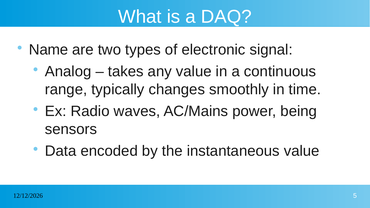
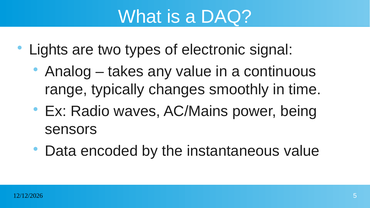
Name: Name -> Lights (49, 50)
